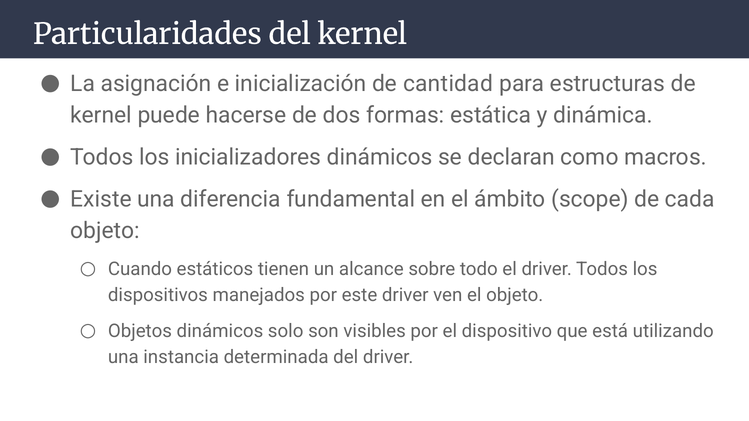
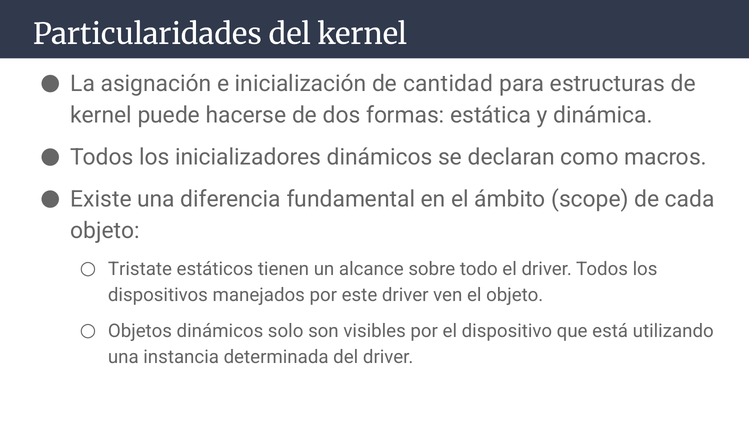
Cuando: Cuando -> Tristate (140, 269)
